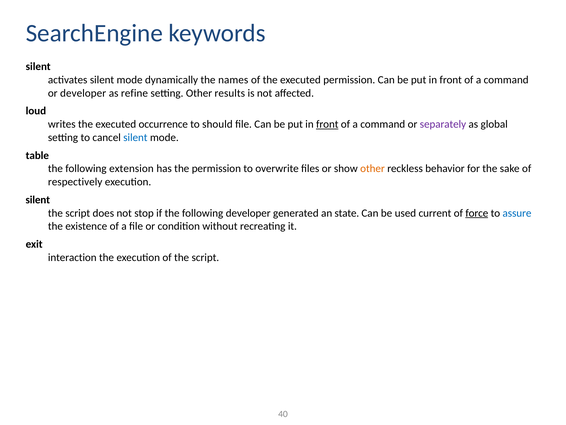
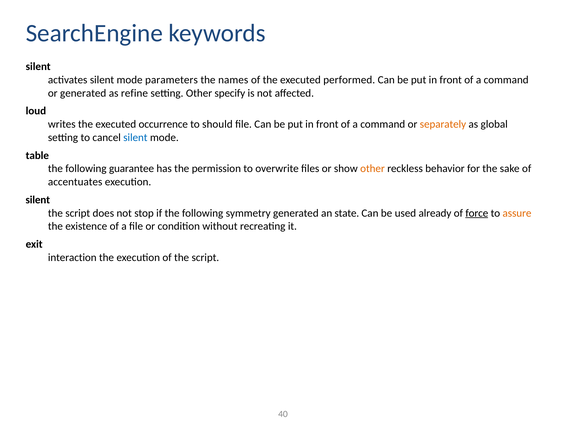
dynamically: dynamically -> parameters (171, 80)
executed permission: permission -> performed (349, 80)
or developer: developer -> generated (83, 93)
results: results -> specify (230, 93)
front underline: present -> none (327, 124)
separately colour: purple -> orange (443, 124)
extension: extension -> guarantee (132, 168)
respectively: respectively -> accentuates (75, 182)
following developer: developer -> symmetry (248, 213)
current: current -> already (435, 213)
assure colour: blue -> orange (517, 213)
